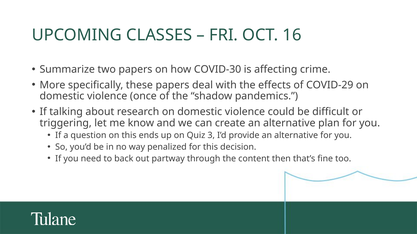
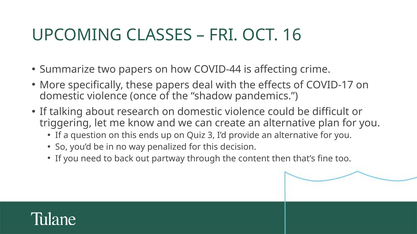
COVID-30: COVID-30 -> COVID-44 (218, 70)
COVID-29: COVID-29 -> COVID-17 (330, 85)
